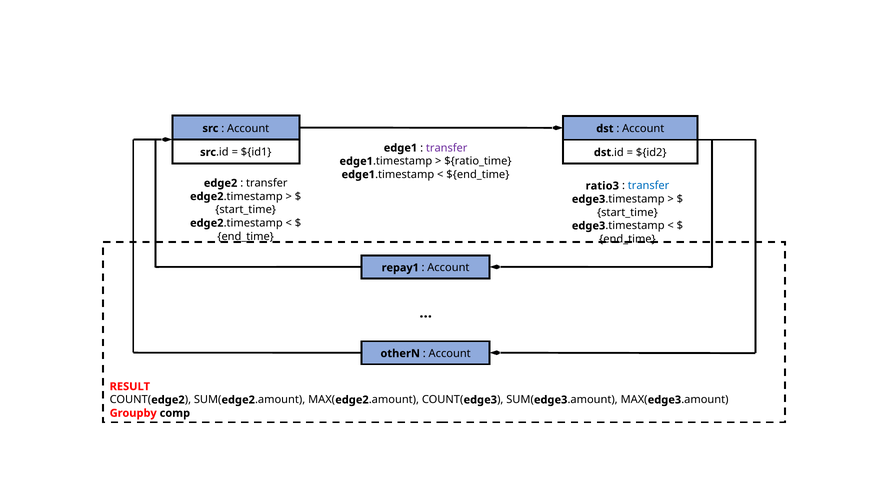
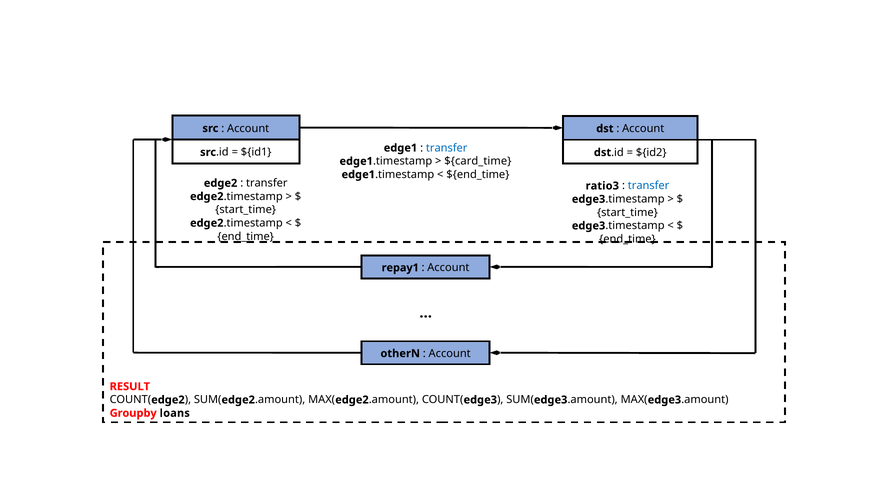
transfer colour: purple -> blue (447, 148)
${ratio_time: ${ratio_time -> ${card_time (478, 161)
comp: comp -> loans (175, 414)
